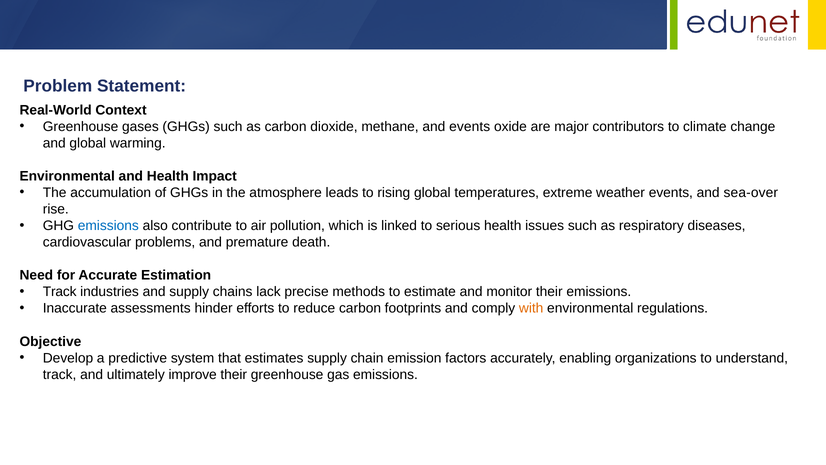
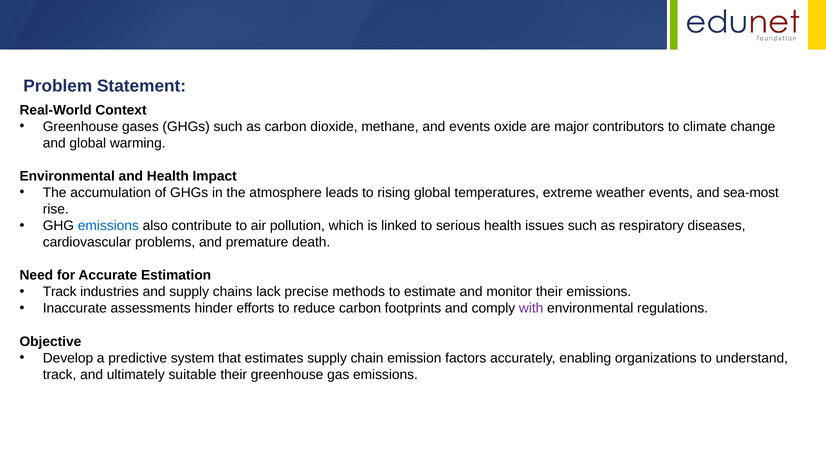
sea-over: sea-over -> sea-most (751, 193)
with colour: orange -> purple (531, 308)
improve: improve -> suitable (193, 374)
